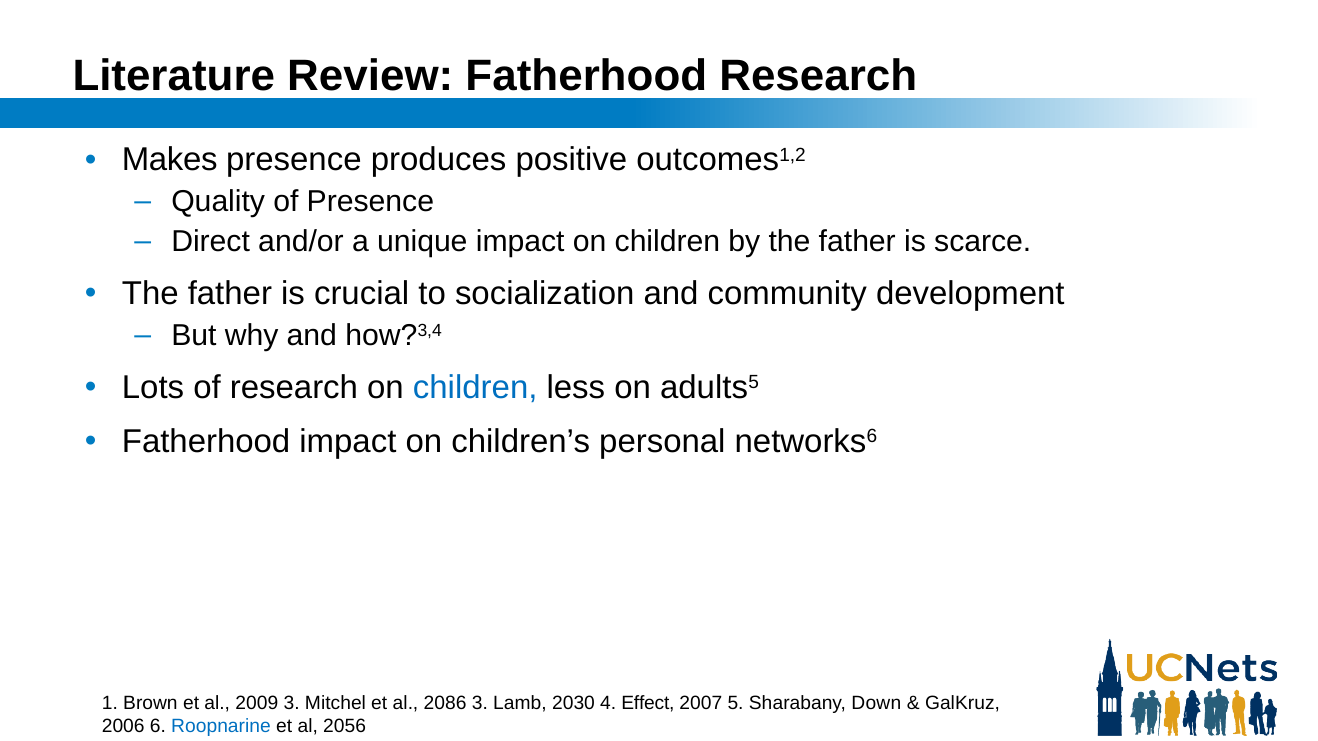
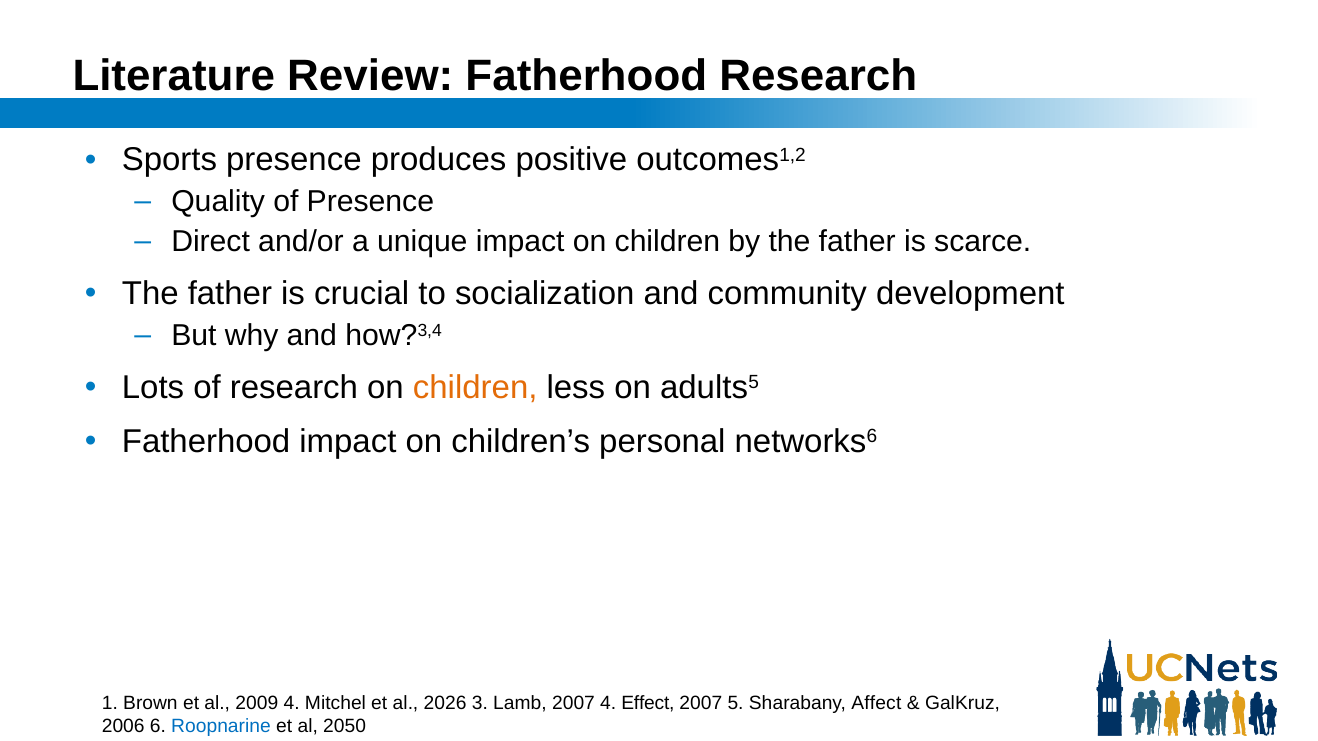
Makes: Makes -> Sports (169, 160)
children colour: blue -> orange (475, 388)
2009 3: 3 -> 4 (292, 703)
2086: 2086 -> 2026 (445, 703)
Lamb 2030: 2030 -> 2007 (574, 703)
Down: Down -> Affect (876, 703)
2056: 2056 -> 2050 (345, 727)
